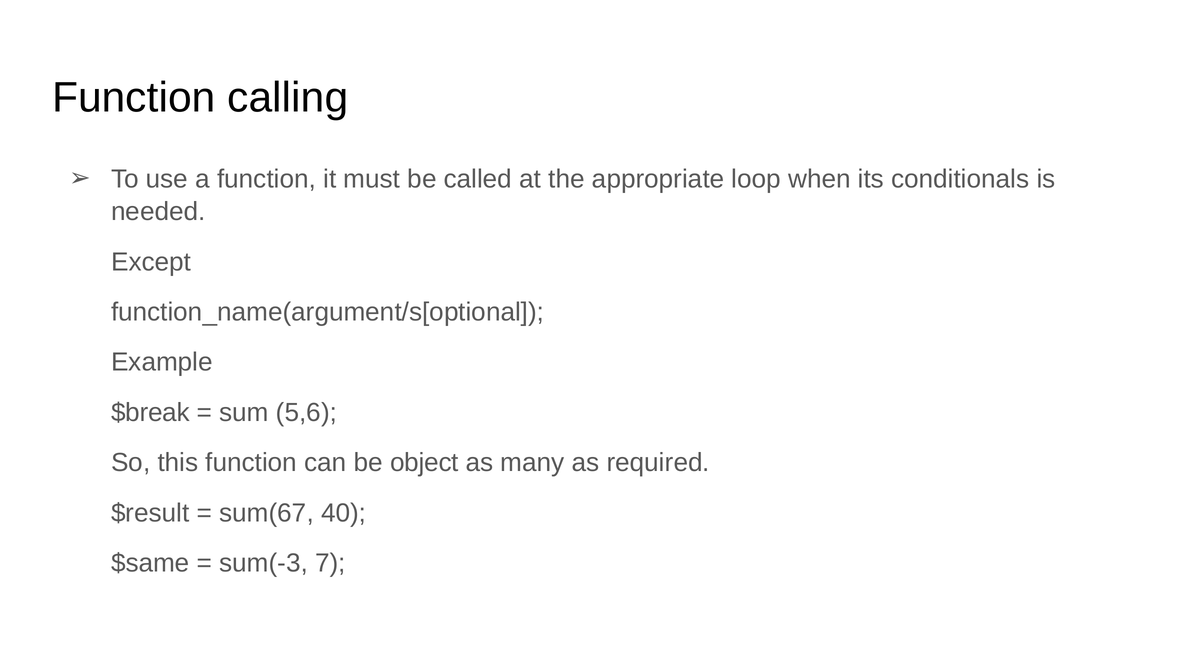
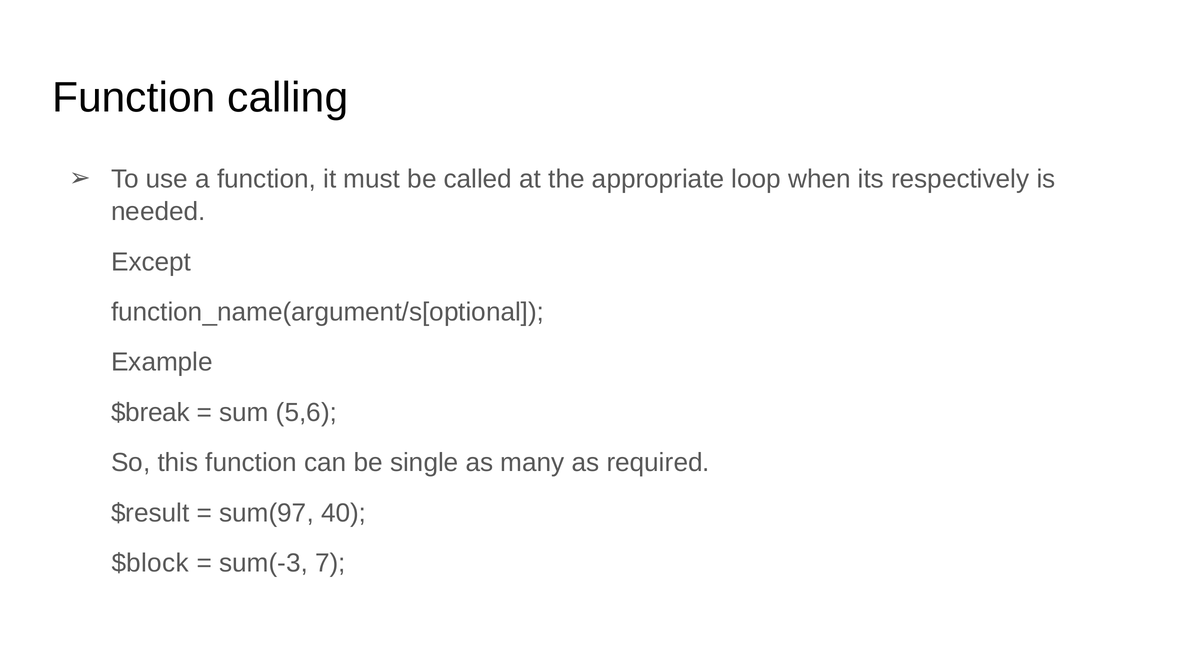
conditionals: conditionals -> respectively (960, 179)
object: object -> single (424, 463)
sum(67: sum(67 -> sum(97 (266, 513)
$same: $same -> $block (150, 563)
